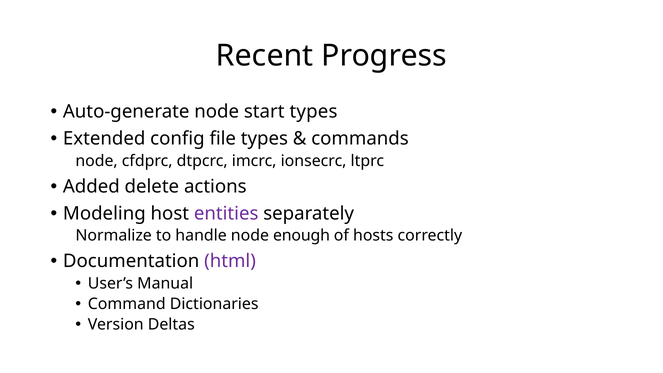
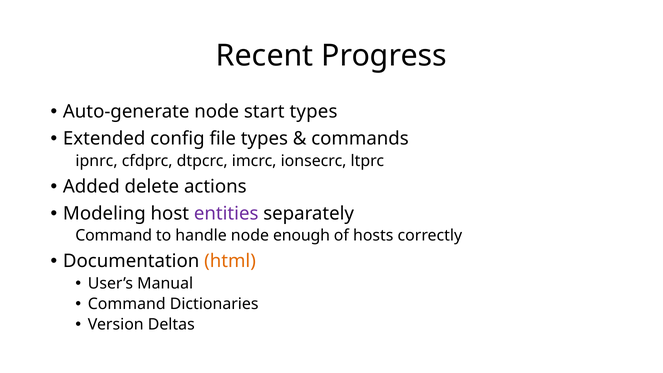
node: node -> ipnrc (97, 161)
Normalize: Normalize -> Command (114, 236)
html colour: purple -> orange (230, 261)
